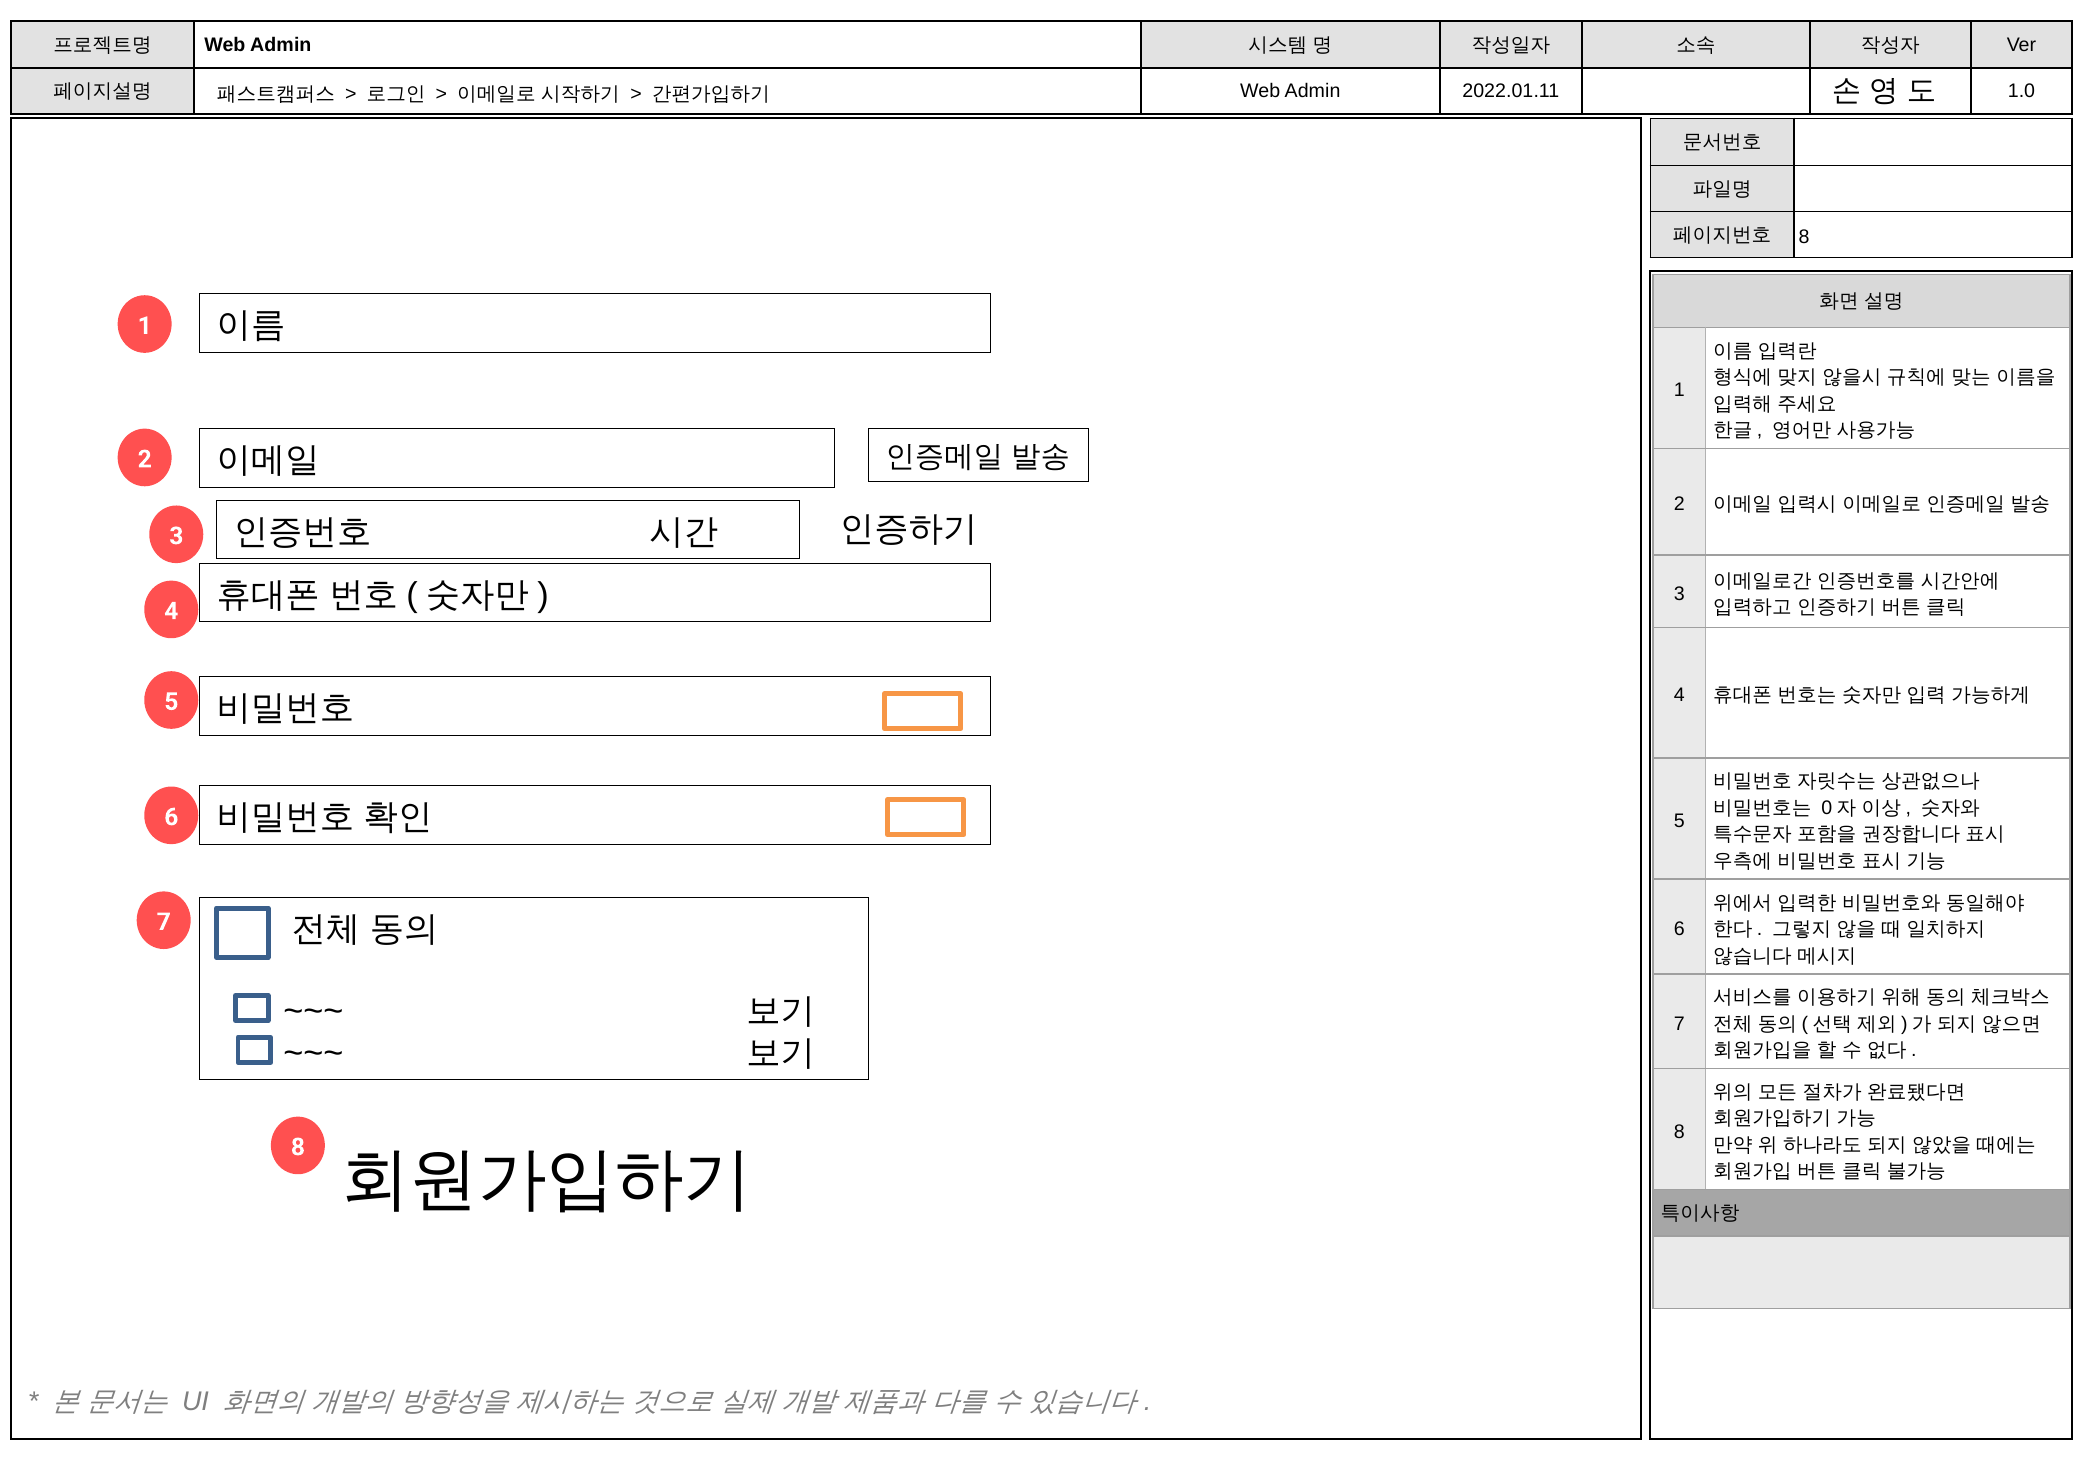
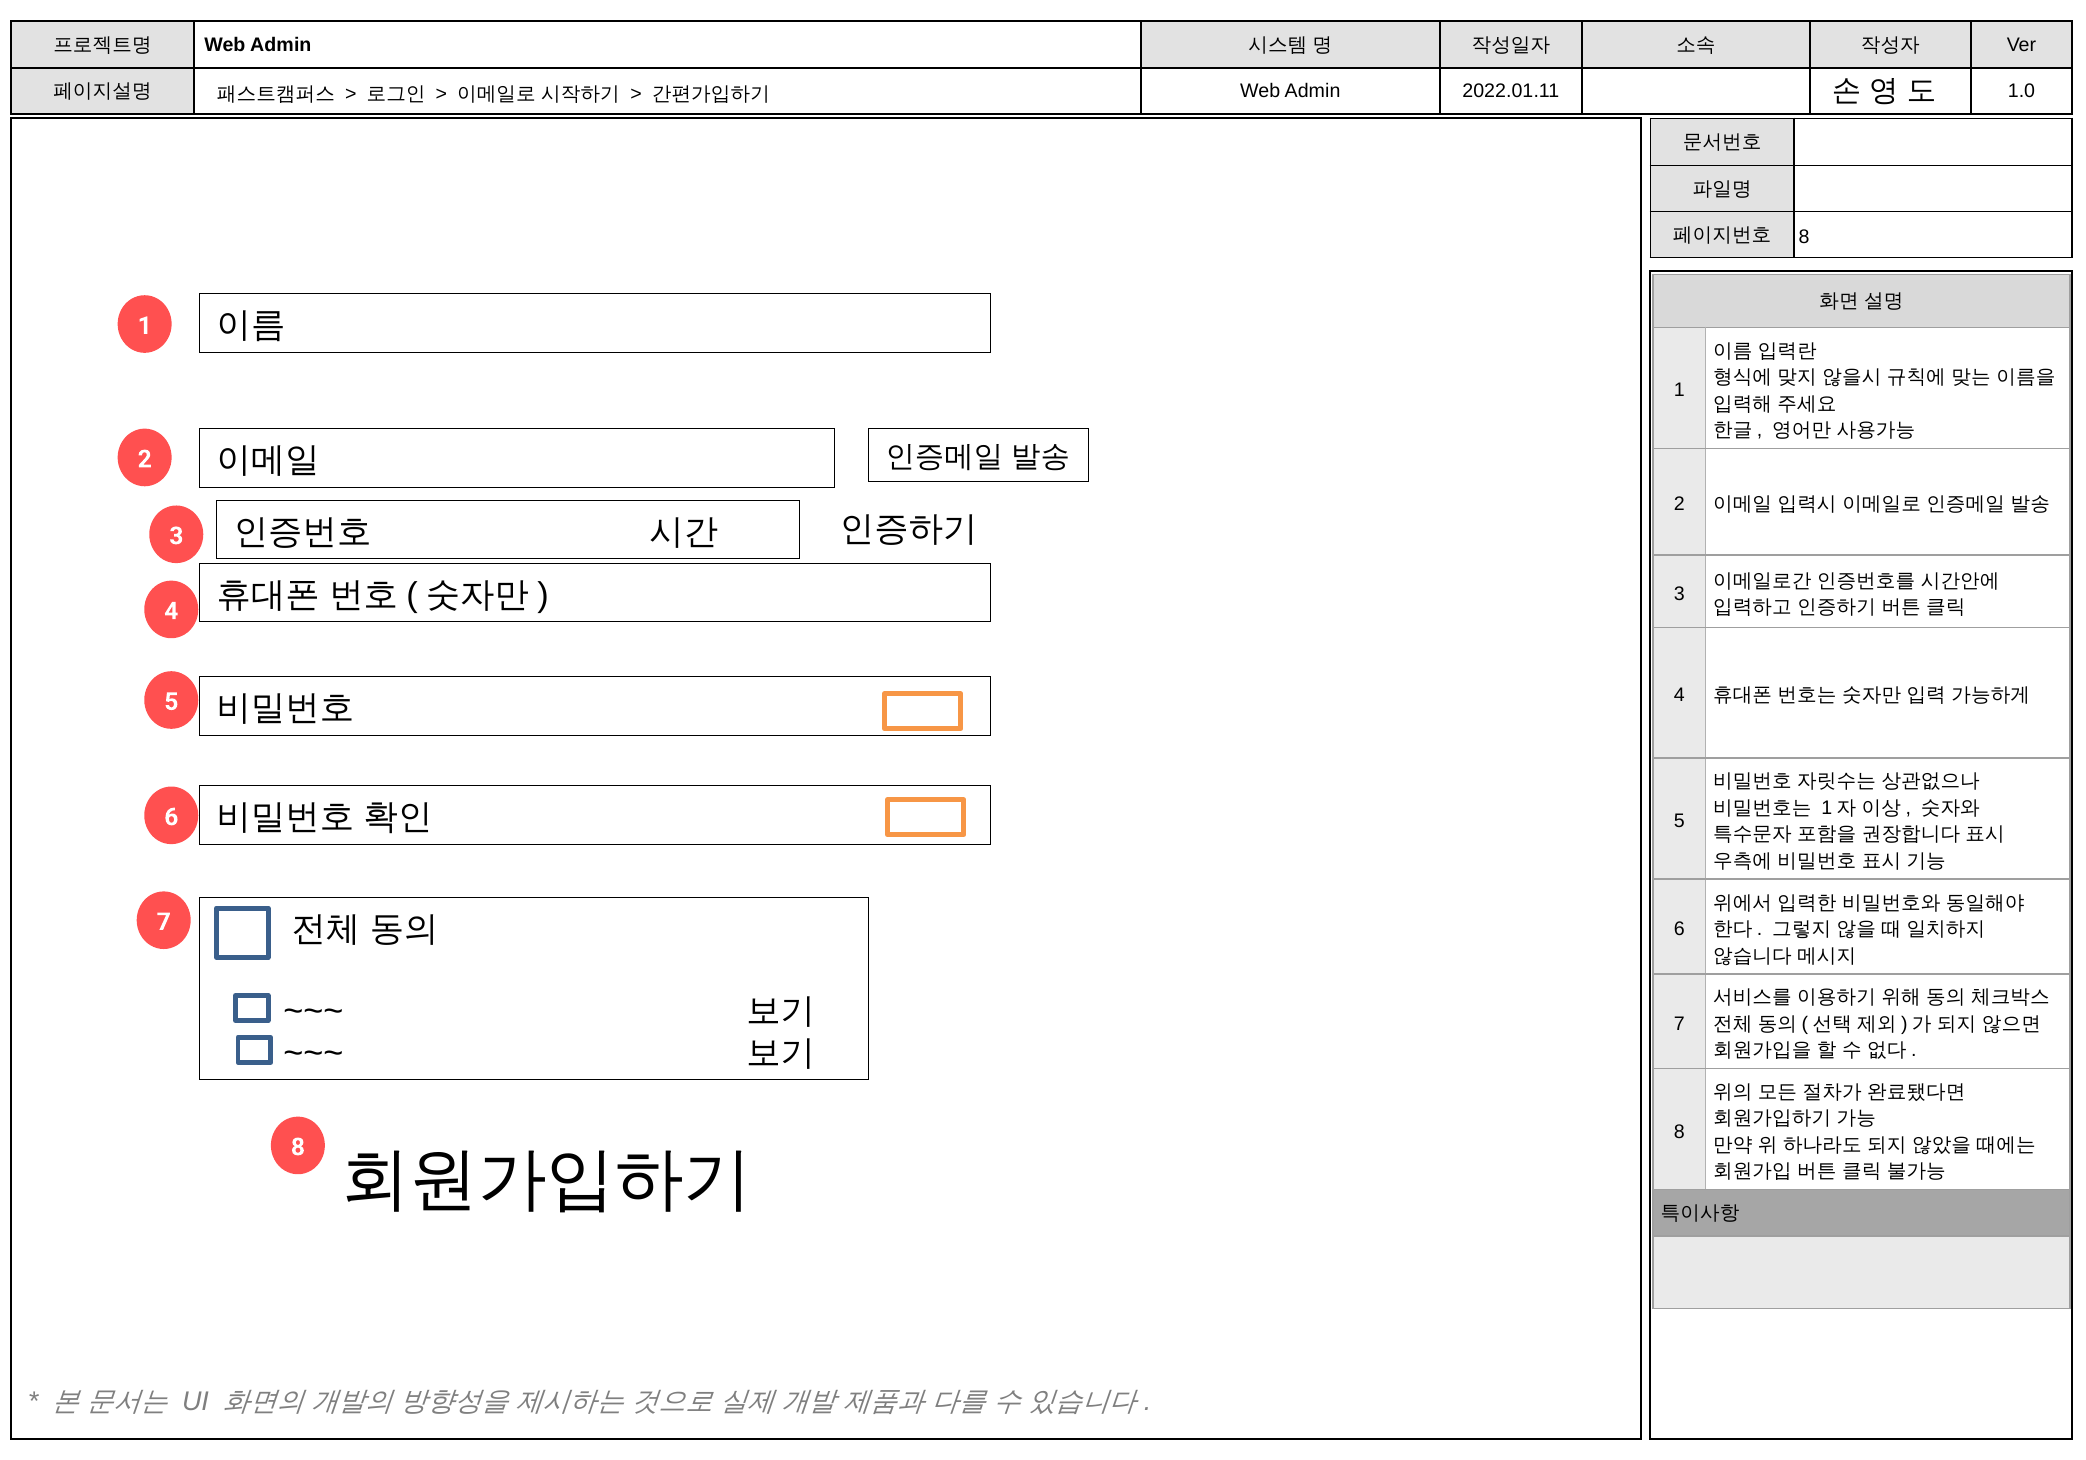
0: 0 -> 1 (1827, 808)
